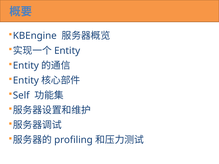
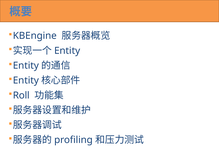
Self: Self -> Roll (21, 95)
